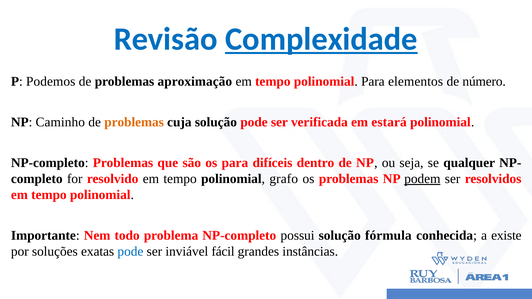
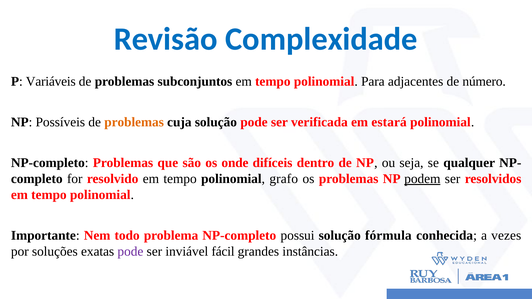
Complexidade underline: present -> none (321, 39)
Podemos: Podemos -> Variáveis (51, 81)
aproximação: aproximação -> subconjuntos (195, 81)
elementos: elementos -> adjacentes (416, 81)
Caminho: Caminho -> Possíveis (60, 122)
os para: para -> onde (235, 163)
existe: existe -> vezes (506, 236)
pode colour: blue -> purple (130, 252)
